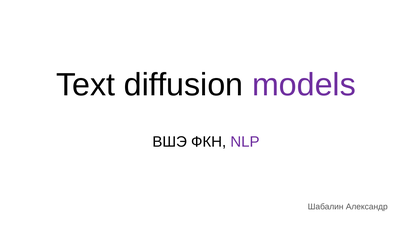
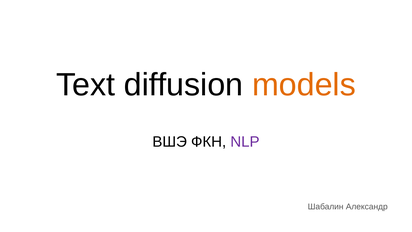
models colour: purple -> orange (304, 85)
